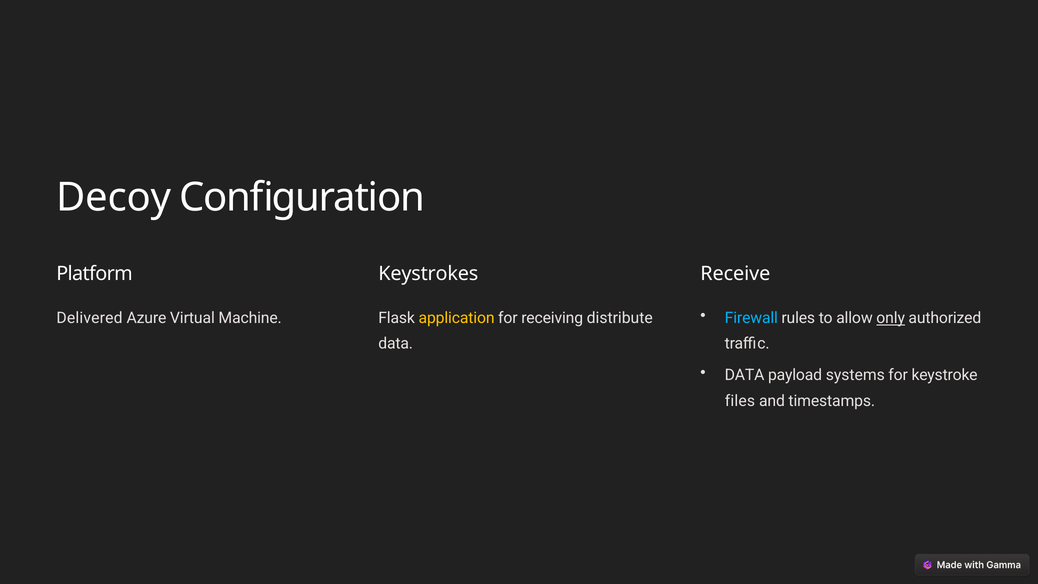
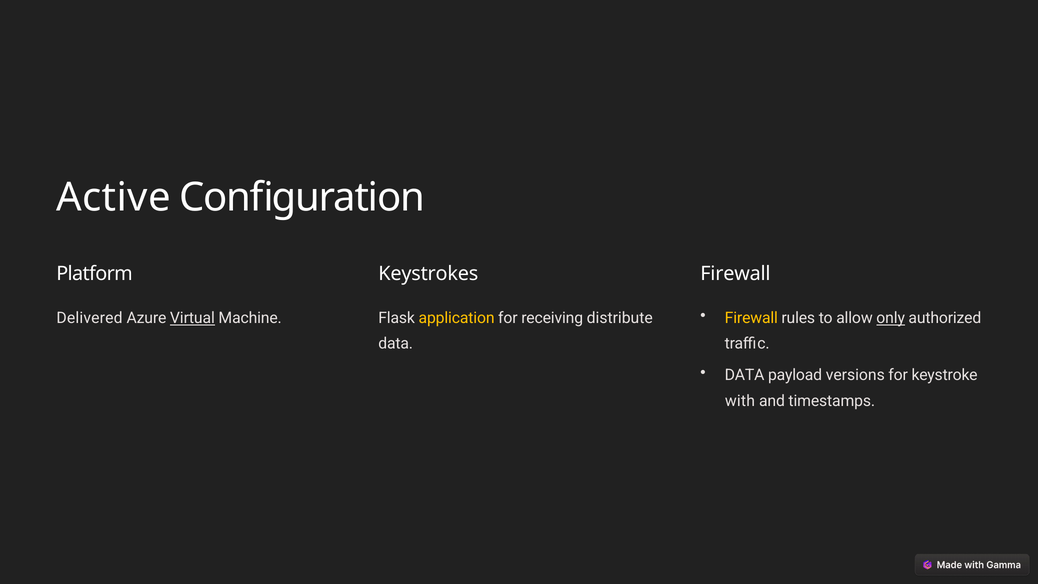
Decoy: Decoy -> Active (113, 198)
Receive: Receive -> Firewall (735, 274)
Firewall colour: light blue -> yellow (751, 318)
Virtual underline: none -> present (192, 318)
systems: systems -> versions (855, 375)
files: files -> with (740, 401)
